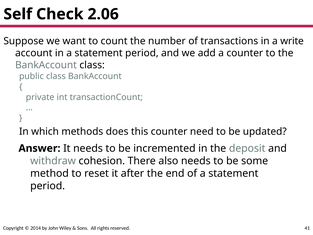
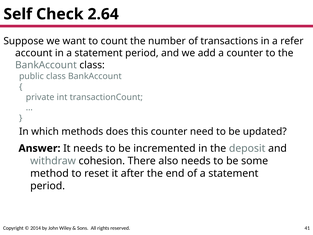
2.06: 2.06 -> 2.64 (103, 14)
write: write -> refer (292, 41)
